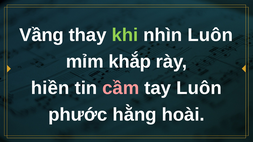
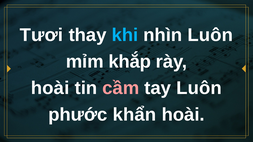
Vầng: Vầng -> Tươi (41, 35)
khi colour: light green -> light blue (125, 35)
hiền: hiền -> hoài (50, 88)
hằng: hằng -> khẩn (134, 115)
